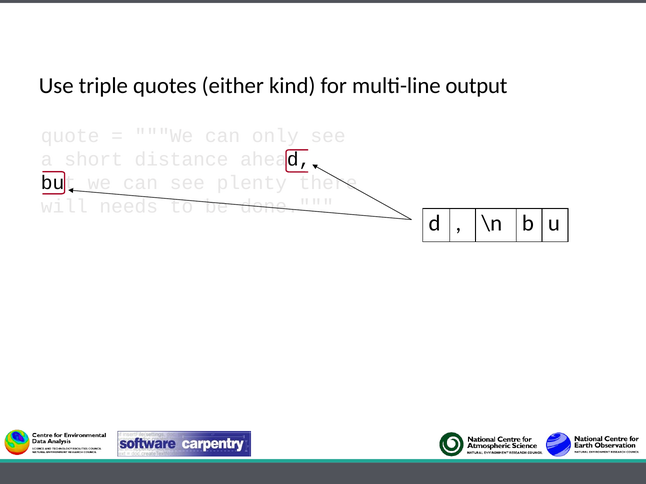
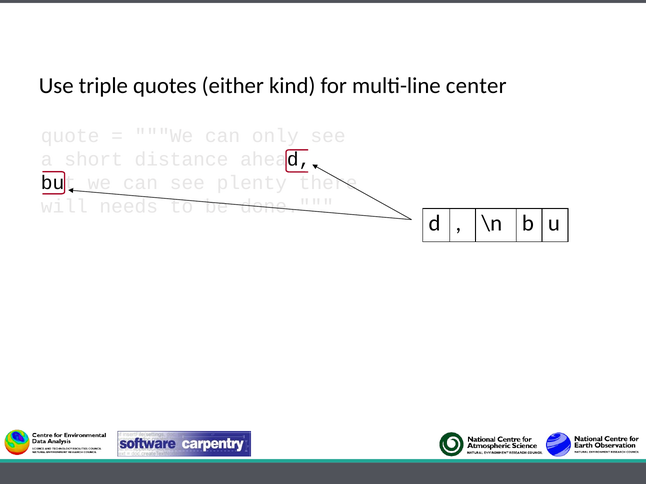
output: output -> center (476, 86)
